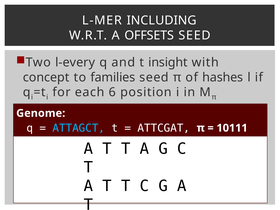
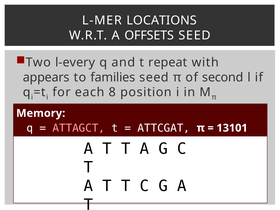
INCLUDING: INCLUDING -> LOCATIONS (162, 20)
insight: insight -> repeat (168, 62)
concept: concept -> appears (46, 77)
hashes: hashes -> second (223, 77)
6: 6 -> 8 (112, 92)
Genome: Genome -> Memory (41, 113)
ATTAGCT colour: light blue -> pink (79, 128)
10111: 10111 -> 13101 (232, 128)
